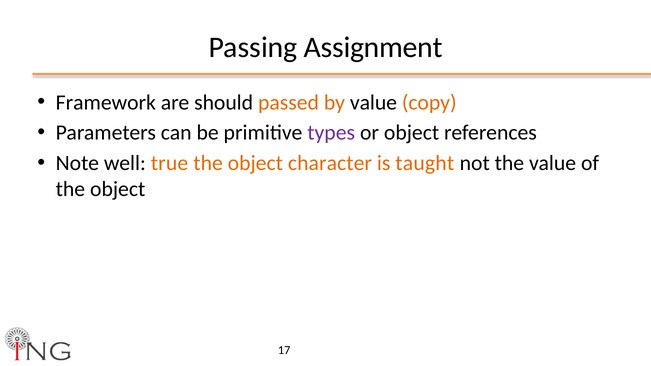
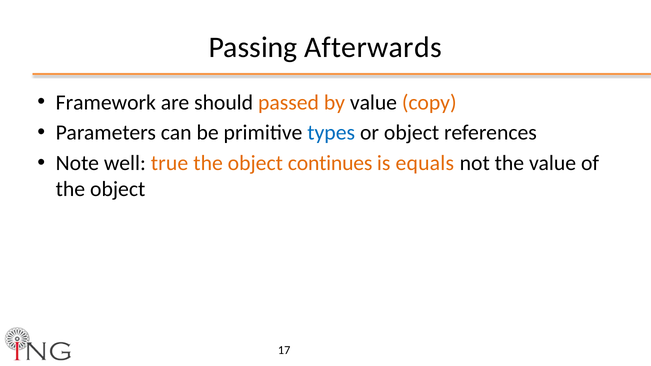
Assignment: Assignment -> Afterwards (373, 47)
types colour: purple -> blue (331, 133)
character: character -> continues (330, 163)
taught: taught -> equals (425, 163)
